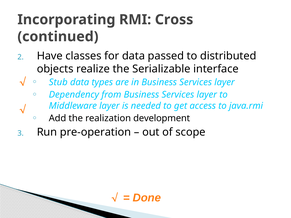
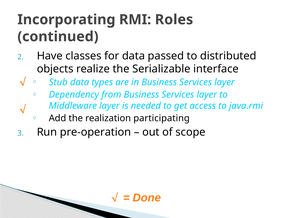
Cross: Cross -> Roles (174, 20)
development: development -> participating (162, 118)
